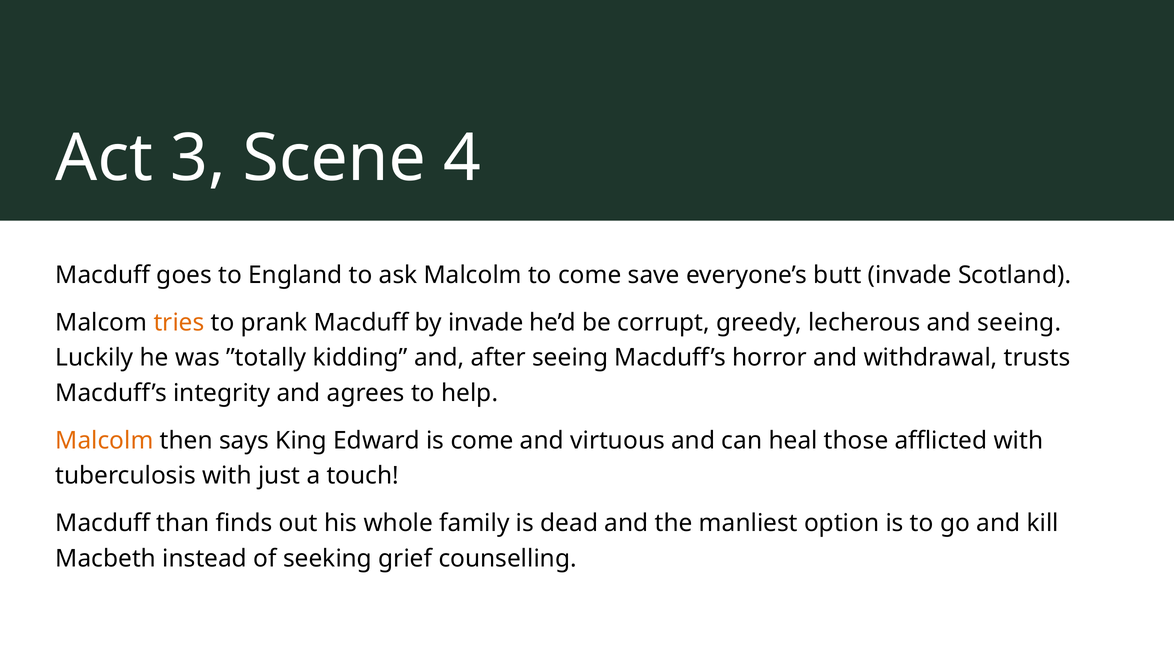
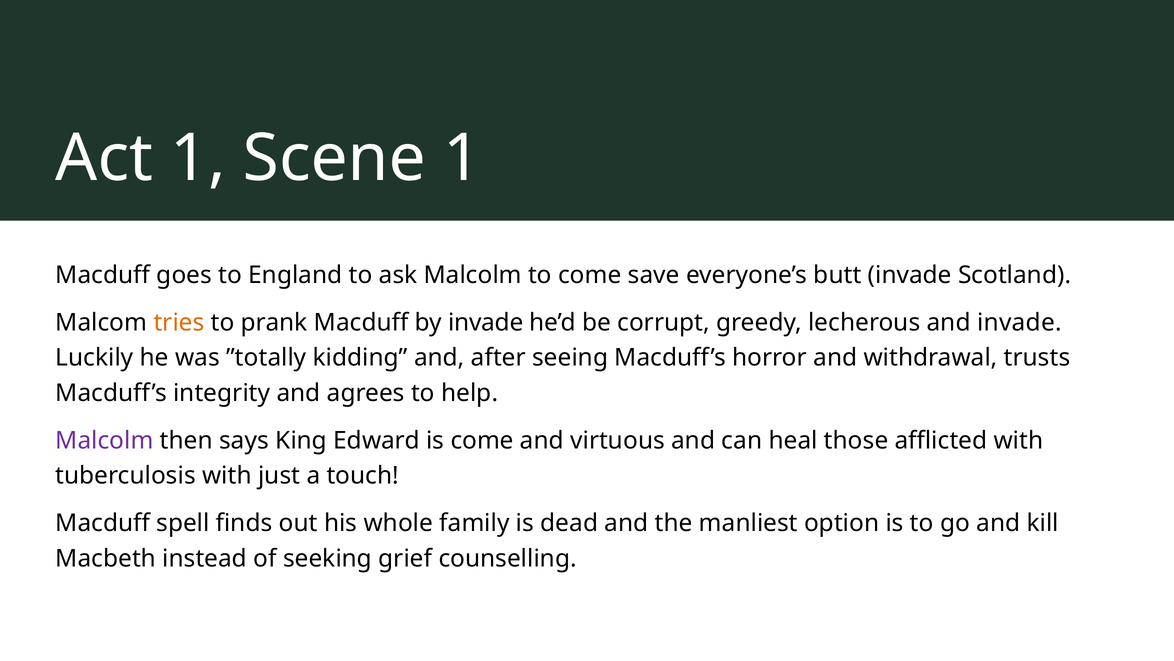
Act 3: 3 -> 1 (198, 158)
Scene 4: 4 -> 1 (462, 158)
and seeing: seeing -> invade (1019, 322)
Malcolm colour: orange -> purple (104, 440)
than: than -> spell (183, 523)
